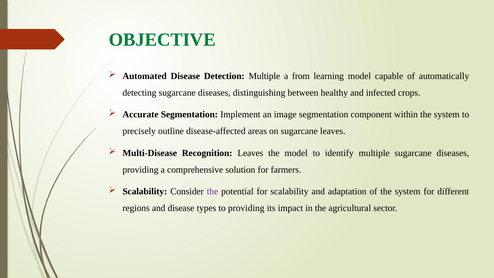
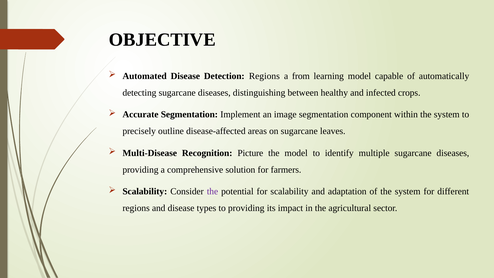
OBJECTIVE colour: green -> black (162, 40)
Detection Multiple: Multiple -> Regions (264, 76)
Recognition Leaves: Leaves -> Picture (250, 153)
